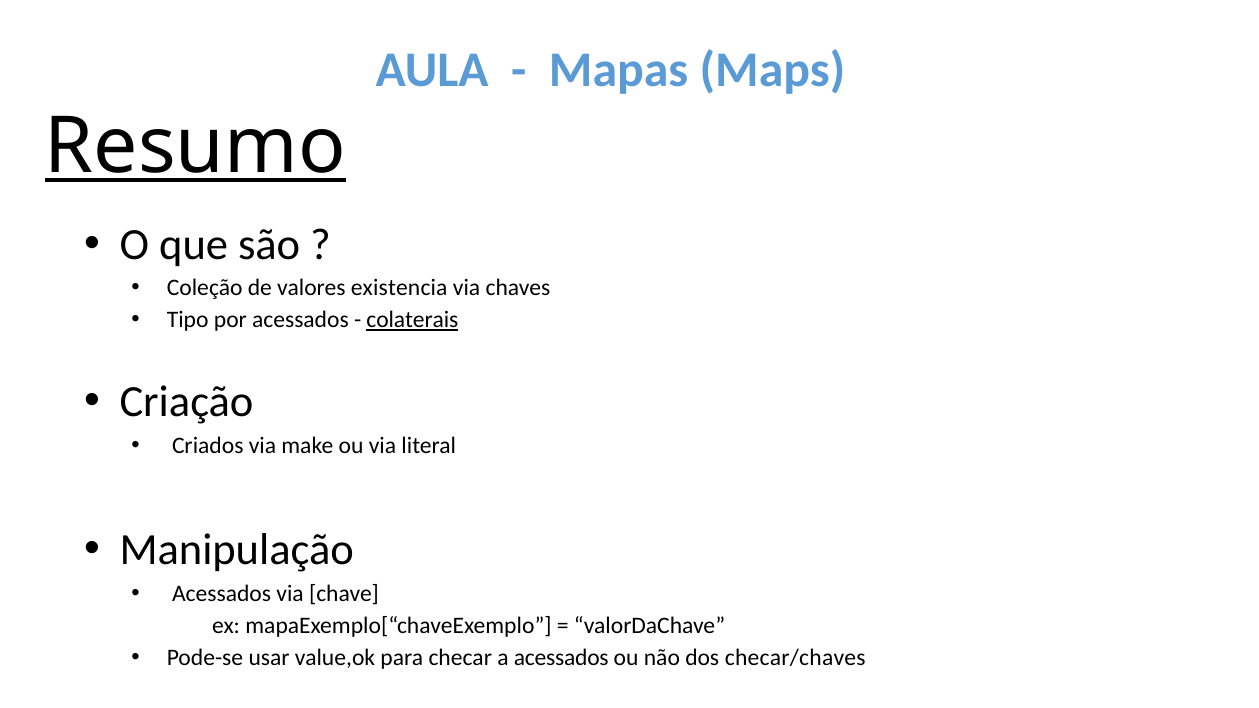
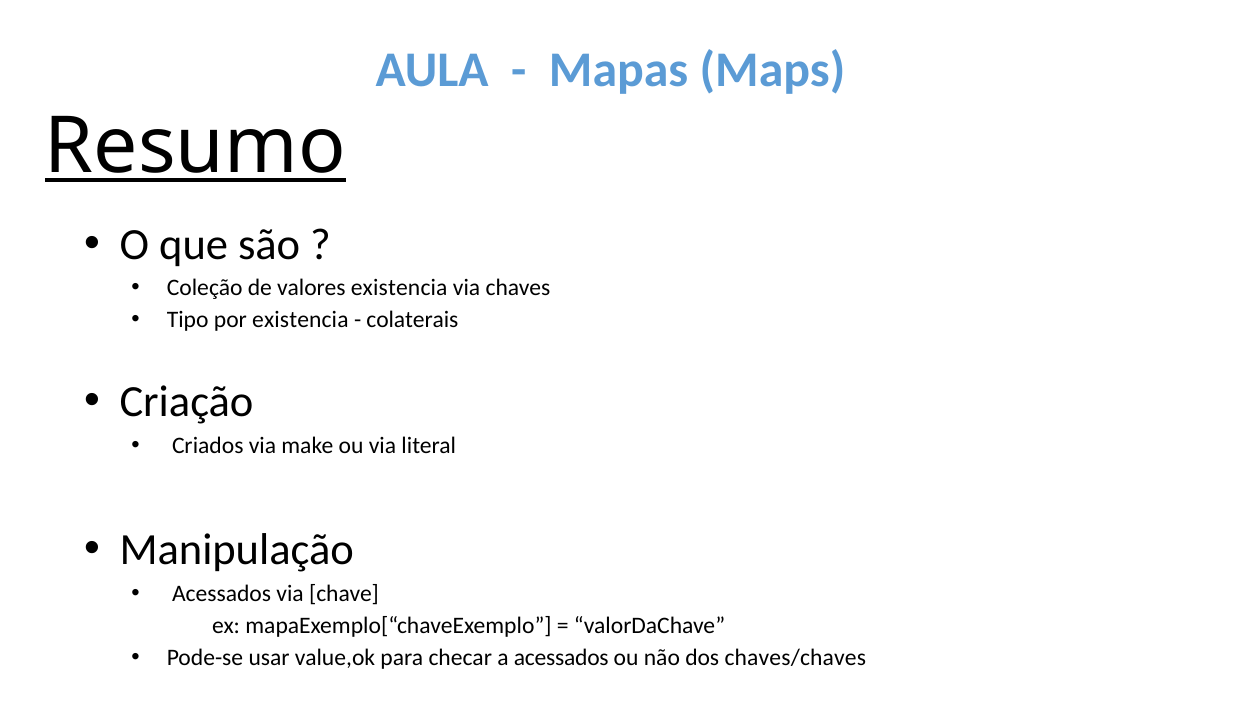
por acessados: acessados -> existencia (300, 320)
colaterais underline: present -> none (412, 320)
checar/chaves: checar/chaves -> chaves/chaves (795, 657)
